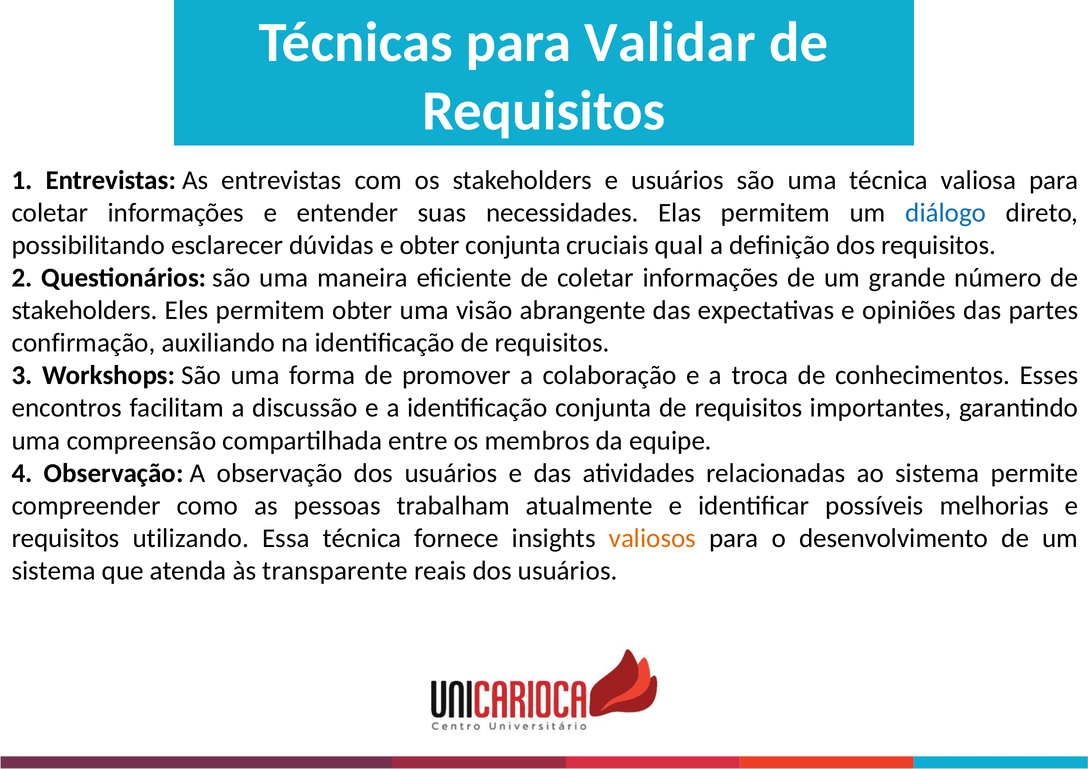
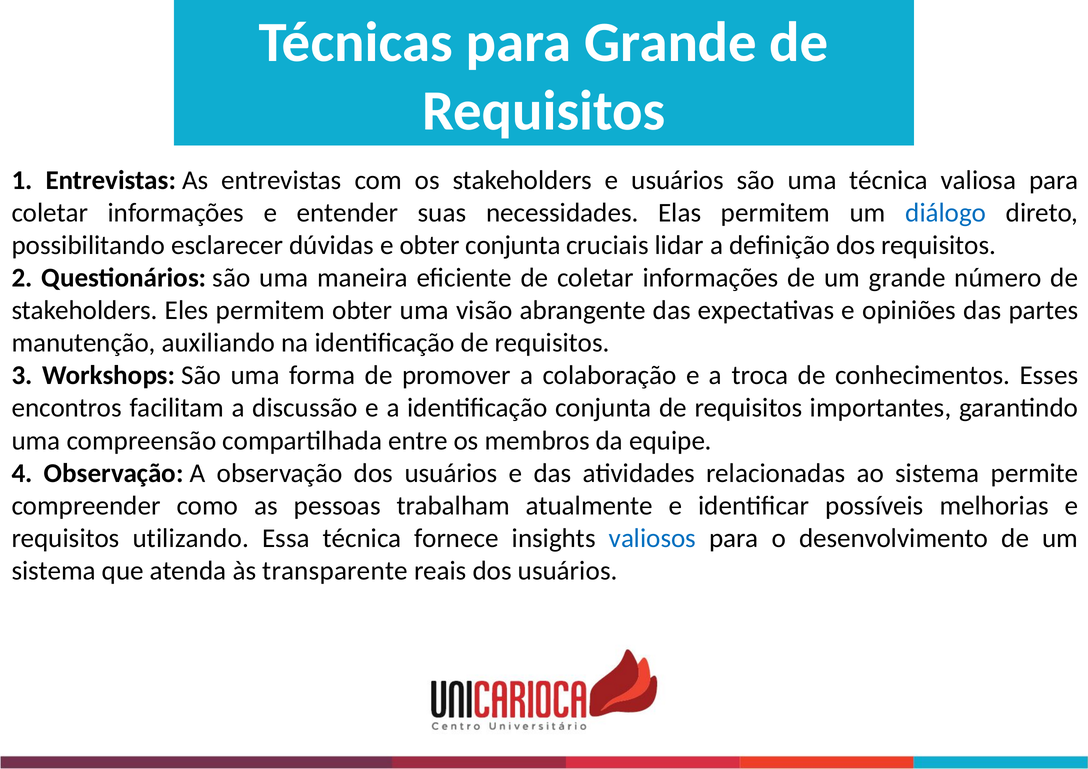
para Validar: Validar -> Grande (670, 43)
qual: qual -> lidar (679, 245)
confirmação: confirmação -> manutenção (84, 343)
valiosos colour: orange -> blue (652, 538)
